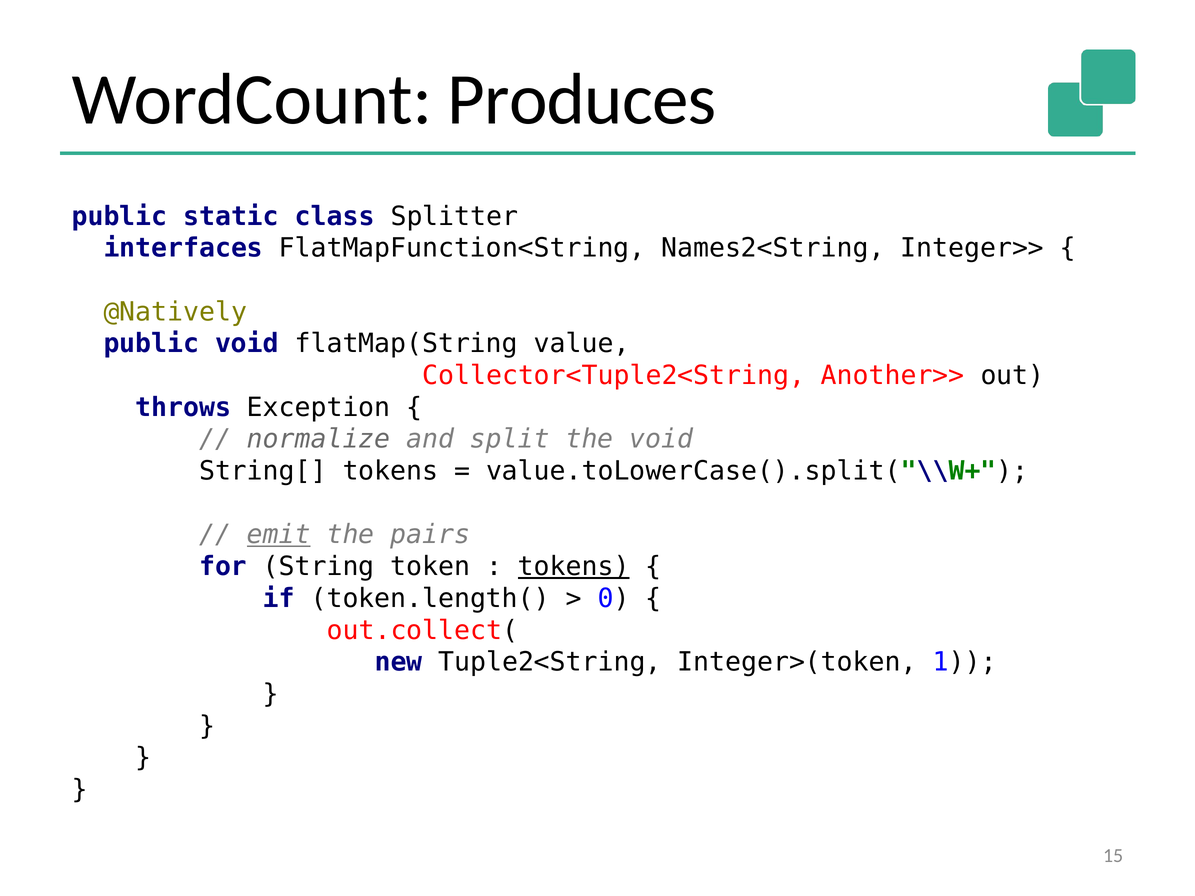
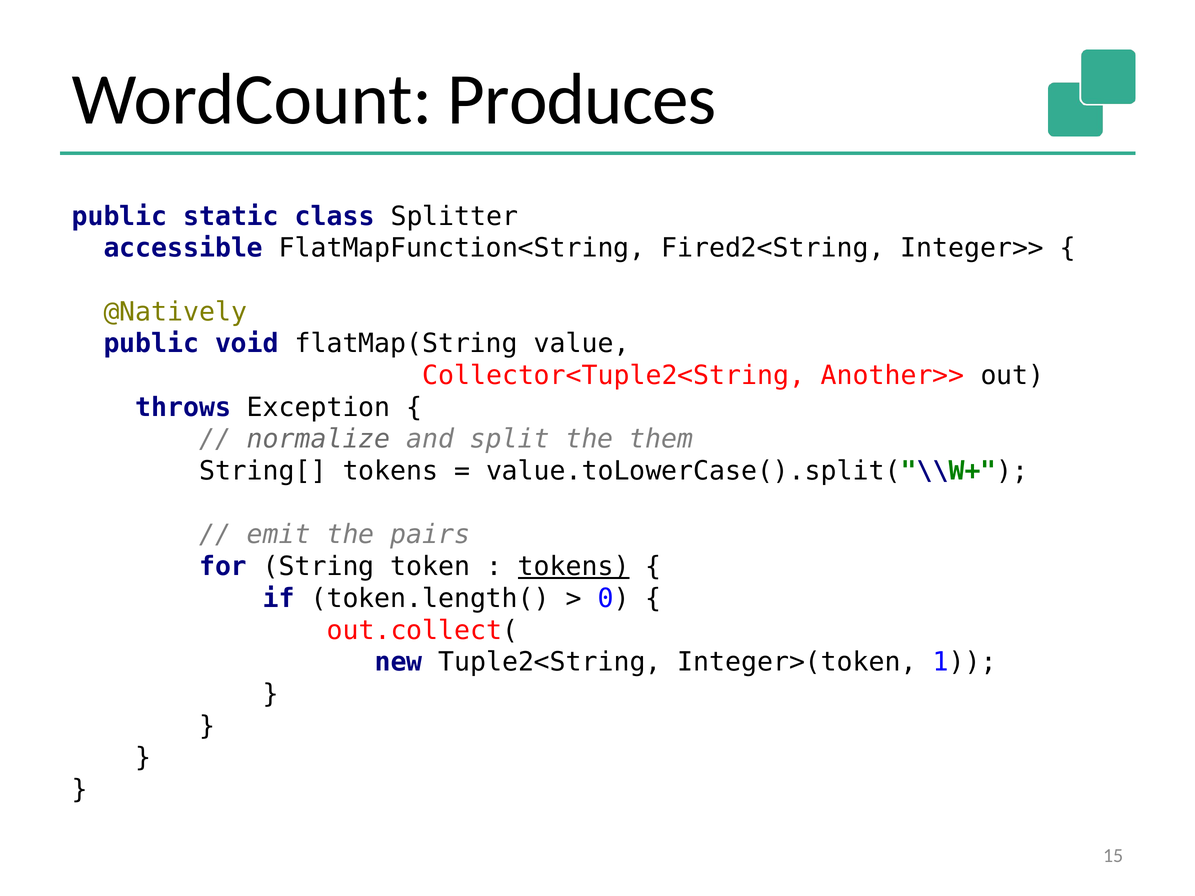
interfaces: interfaces -> accessible (183, 248)
Names2<String: Names2<String -> Fired2<String (773, 248)
the void: void -> them (661, 439)
emit underline: present -> none (279, 535)
